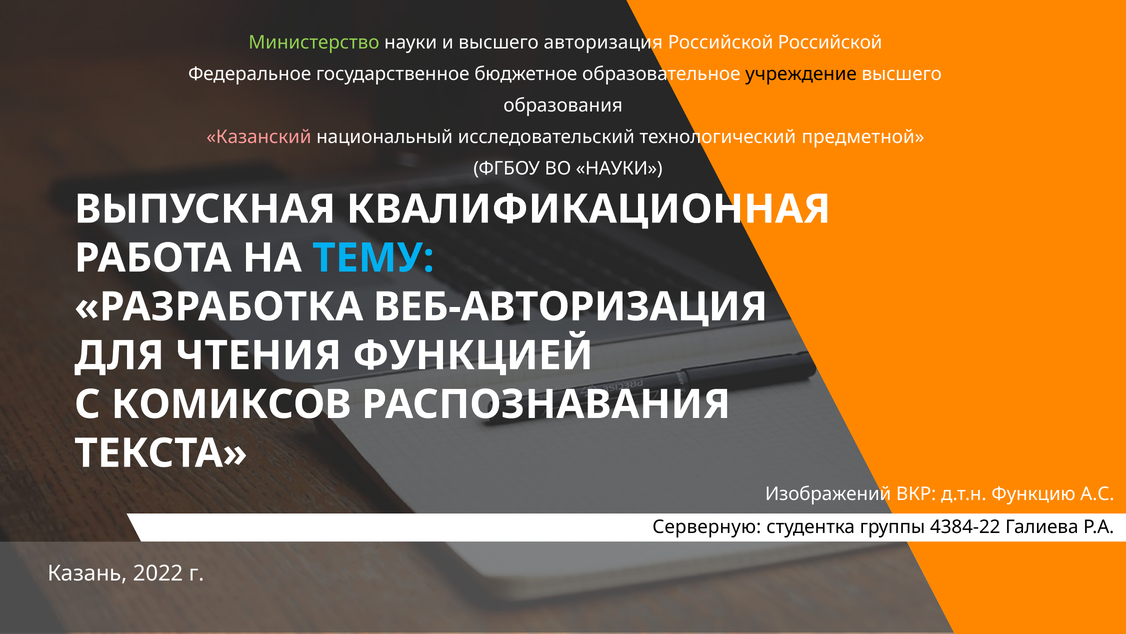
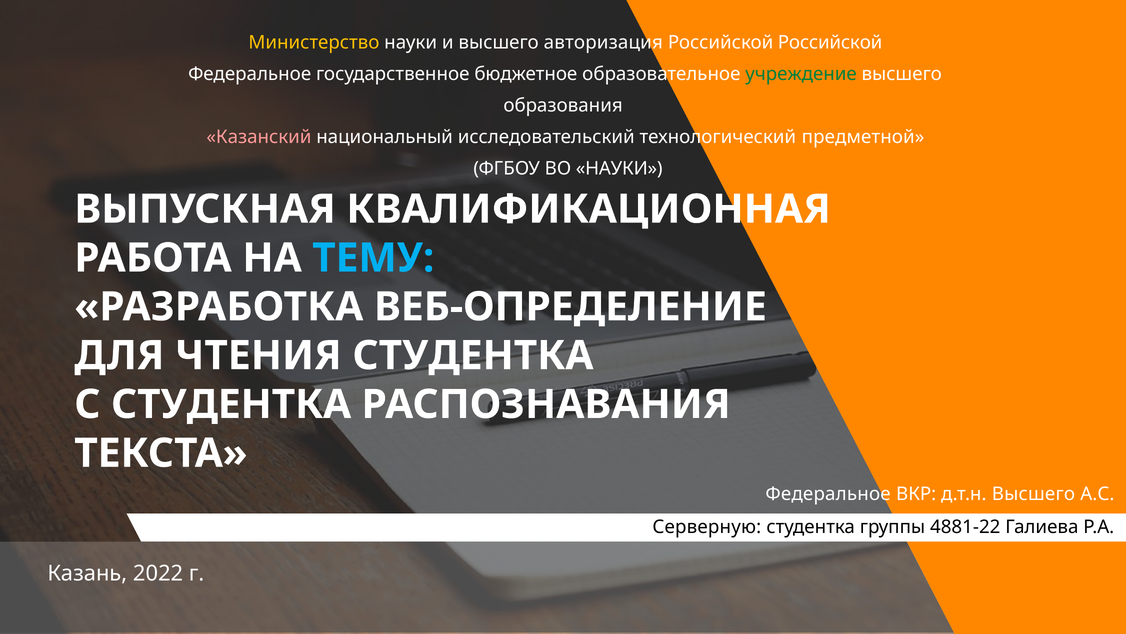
Министерство colour: light green -> yellow (314, 42)
учреждение colour: black -> green (801, 74)
ВЕБ-АВТОРИЗАЦИЯ: ВЕБ-АВТОРИЗАЦИЯ -> ВЕБ-ОПРЕДЕЛЕНИЕ (570, 307)
ЧТЕНИЯ ФУНКЦИЕЙ: ФУНКЦИЕЙ -> СТУДЕНТКА (473, 355)
С КОМИКСОВ: КОМИКСОВ -> СТУДЕНТКА (231, 404)
Изображений: Изображений -> Федеральное (828, 494)
д.т.н Функцию: Функцию -> Высшего (1033, 494)
4384-22: 4384-22 -> 4881-22 (965, 526)
